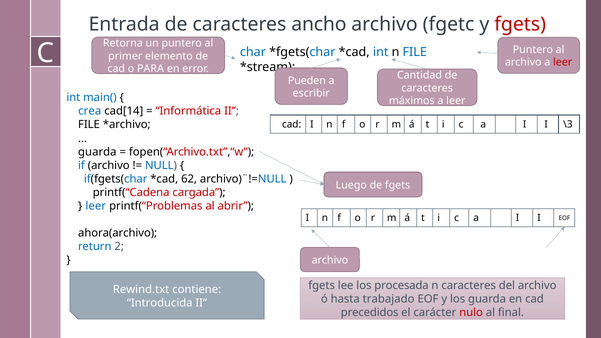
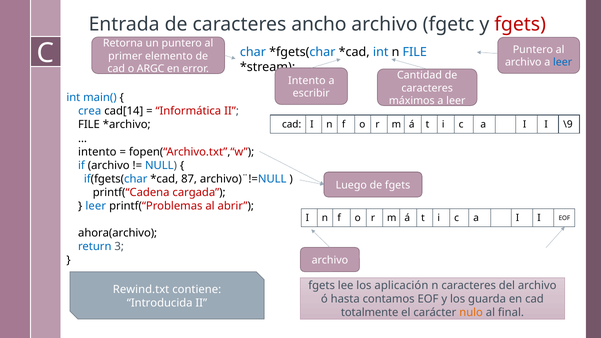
leer colour: red -> blue (563, 62)
PARA: PARA -> ARGC (151, 69)
Pueden: Pueden -> Intento (307, 81)
\3: \3 -> \9 (568, 124)
guarda: guarda -> intento (97, 152)
62: 62 -> 87 (189, 179)
2: 2 -> 3 (119, 247)
procesada: procesada -> aplicación (401, 286)
trabajado: trabajado -> contamos (389, 299)
precedidos: precedidos -> totalmente (370, 313)
nulo colour: red -> orange (471, 313)
